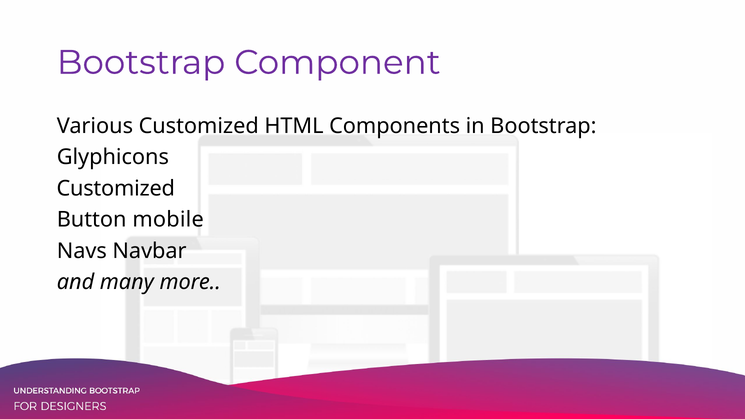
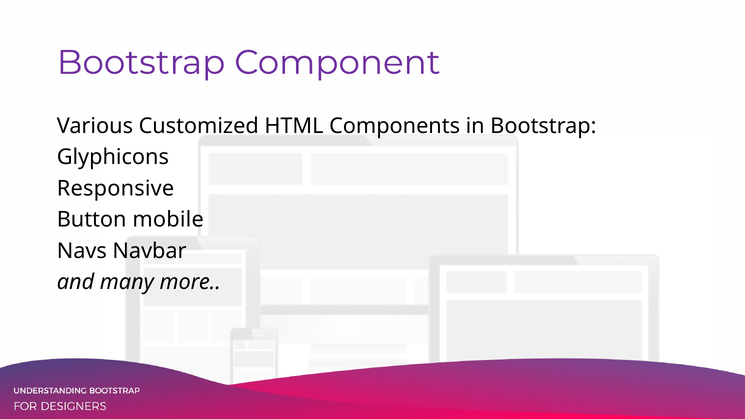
Customized: Customized -> Responsive (116, 188)
